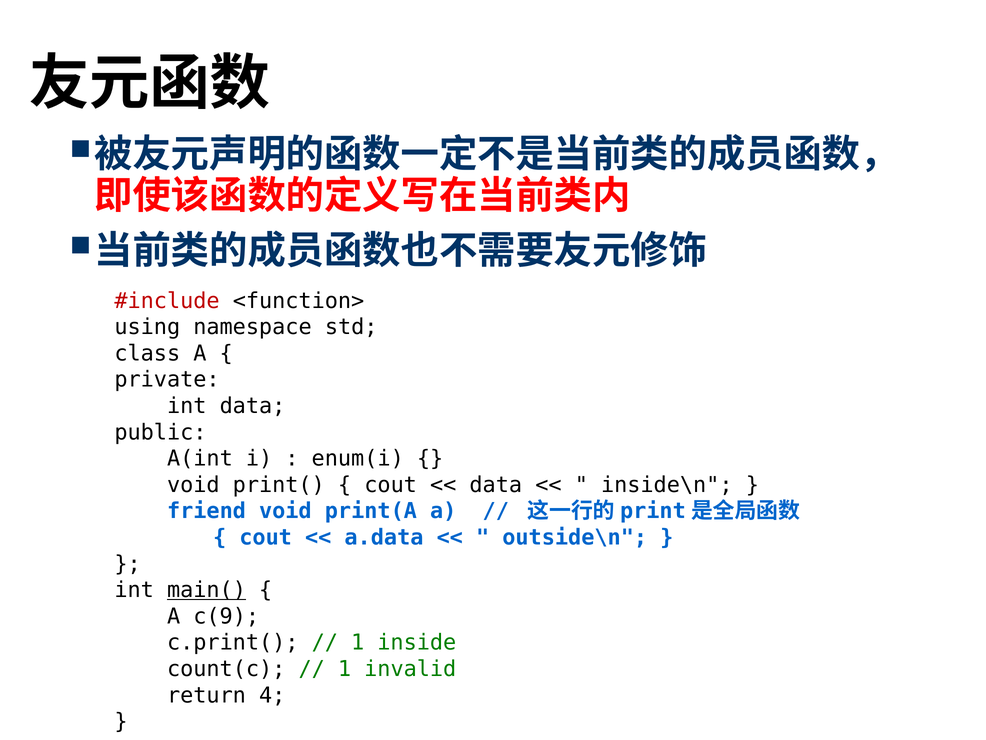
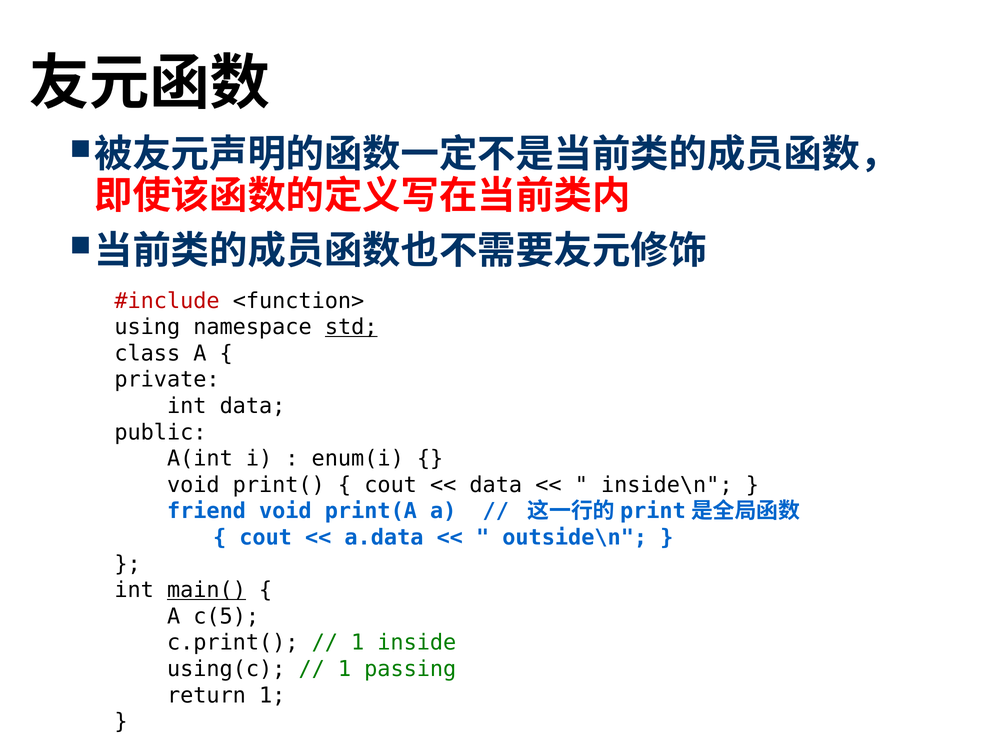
std underline: none -> present (351, 327)
c(9: c(9 -> c(5 (226, 616)
count(c: count(c -> using(c (226, 669)
invalid: invalid -> passing (410, 669)
return 4: 4 -> 1 (272, 695)
